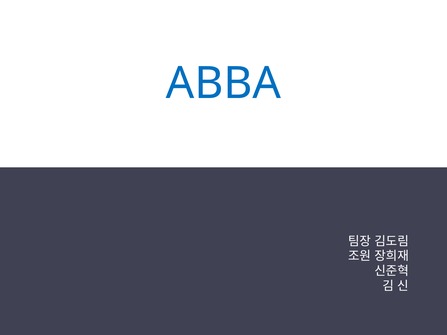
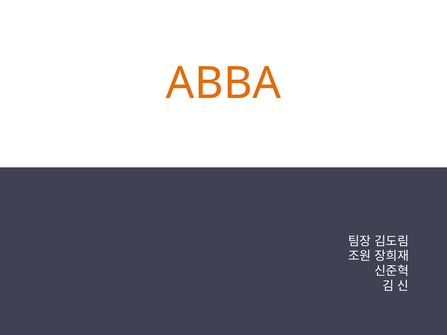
ABBA colour: blue -> orange (224, 84)
